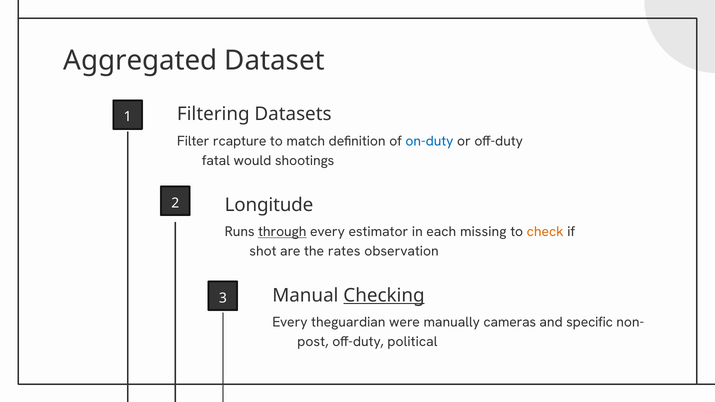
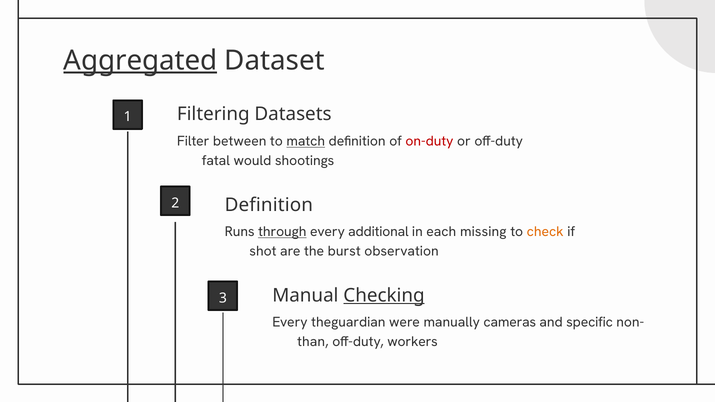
Aggregated underline: none -> present (140, 61)
rcapture: rcapture -> between (240, 141)
match underline: none -> present (306, 141)
on-duty colour: blue -> red (429, 141)
Longitude: Longitude -> Definition (269, 205)
estimator: estimator -> additional (378, 232)
rates: rates -> burst (344, 251)
post: post -> than (313, 342)
political: political -> workers (413, 342)
